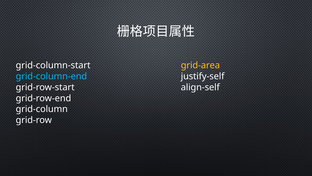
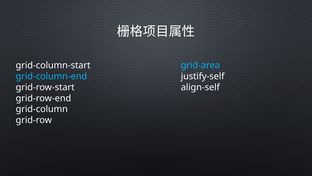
grid-area colour: yellow -> light blue (200, 65)
